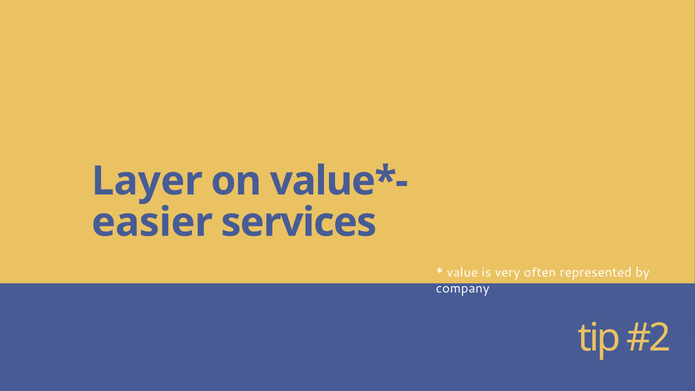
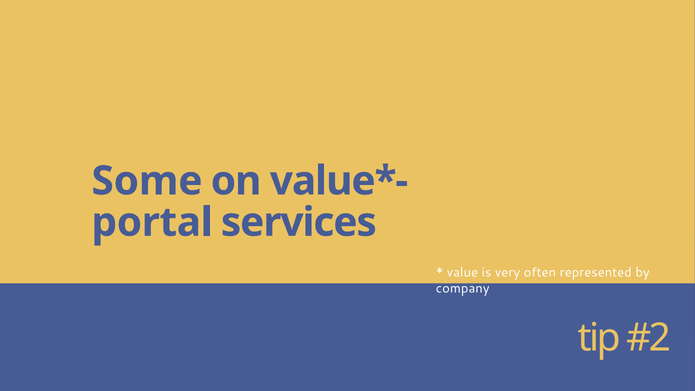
Layer: Layer -> Some (147, 181)
easier: easier -> portal (152, 222)
